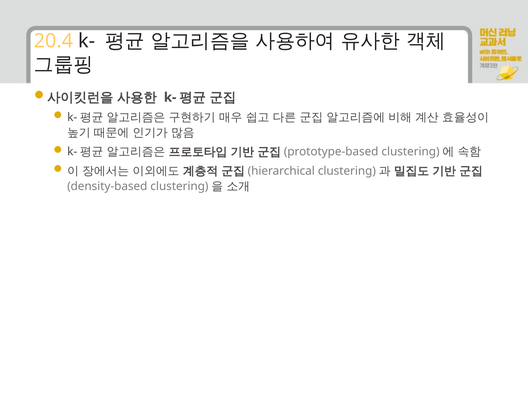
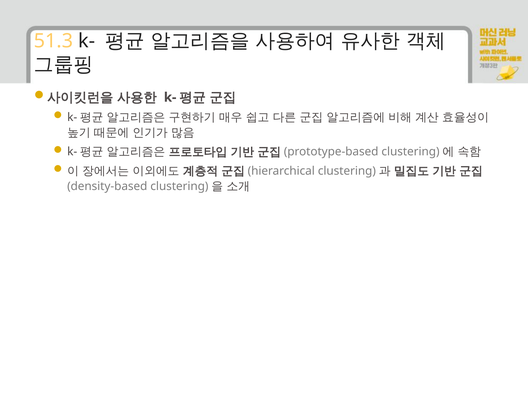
20.4: 20.4 -> 51.3 (54, 41)
